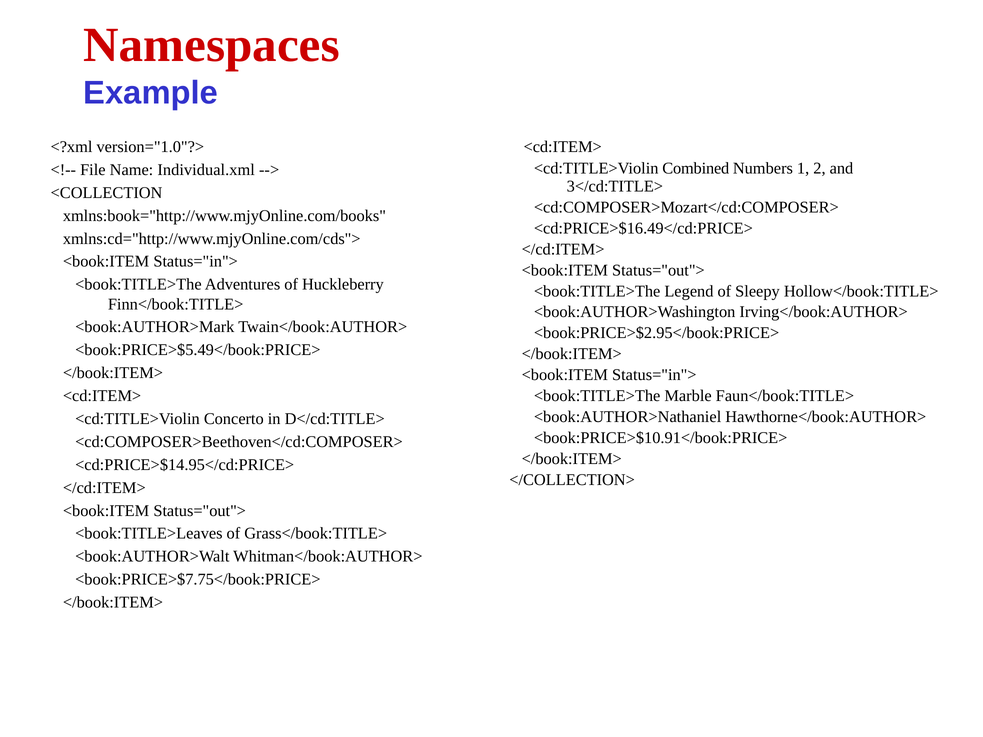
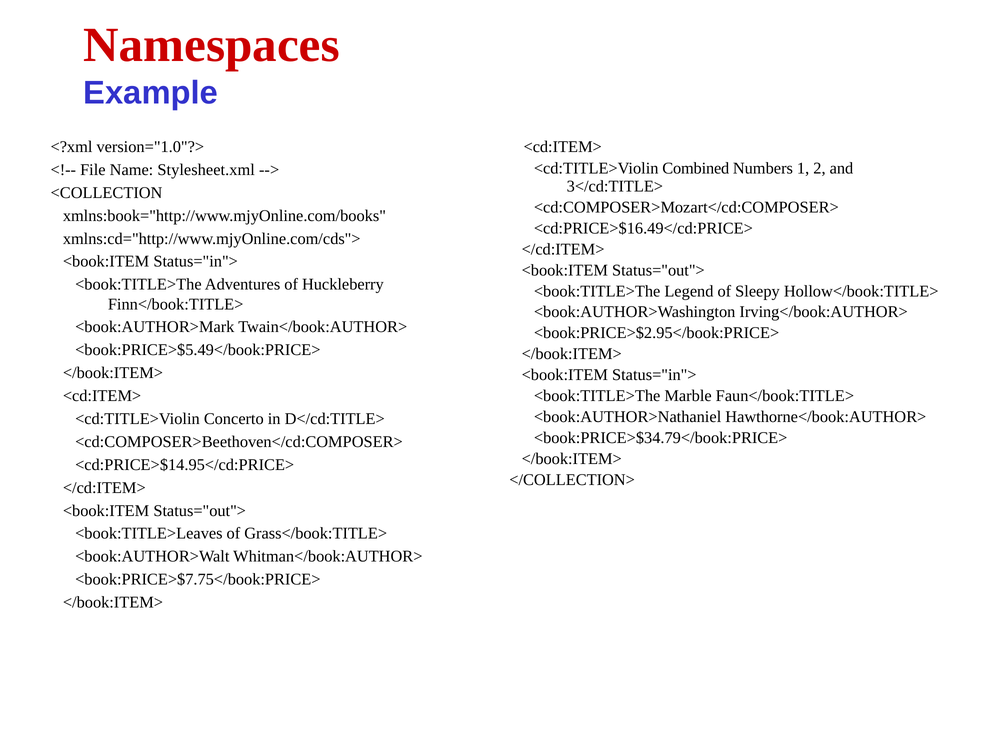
Individual.xml: Individual.xml -> Stylesheet.xml (206, 170)
<book:PRICE>$10.91</book:PRICE>: <book:PRICE>$10.91</book:PRICE> -> <book:PRICE>$34.79</book:PRICE> (661, 438)
